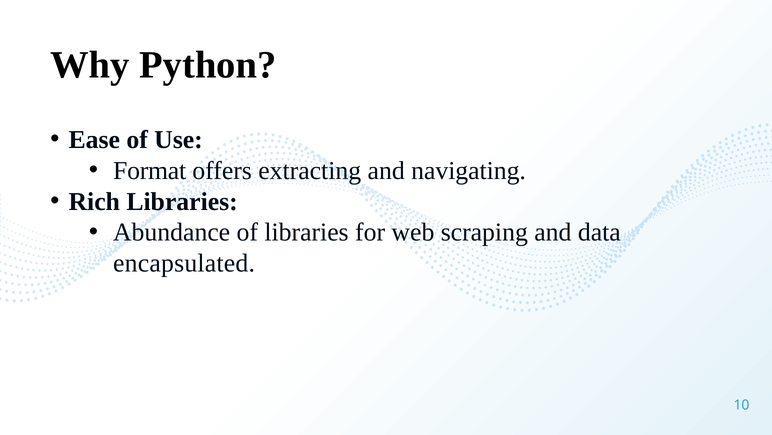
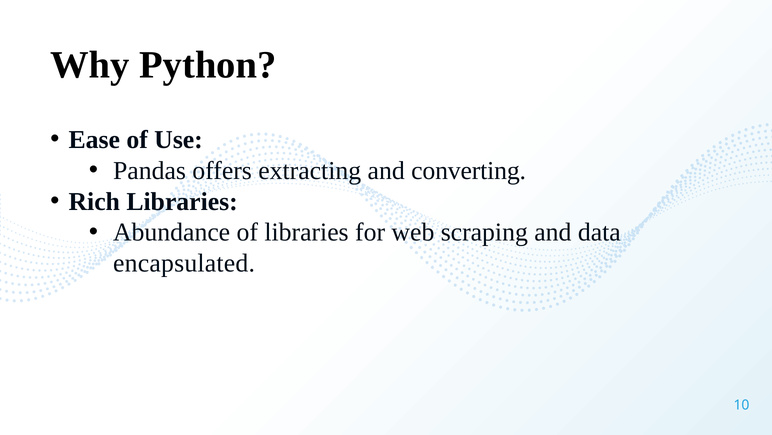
Format: Format -> Pandas (149, 170)
navigating: navigating -> converting (469, 170)
